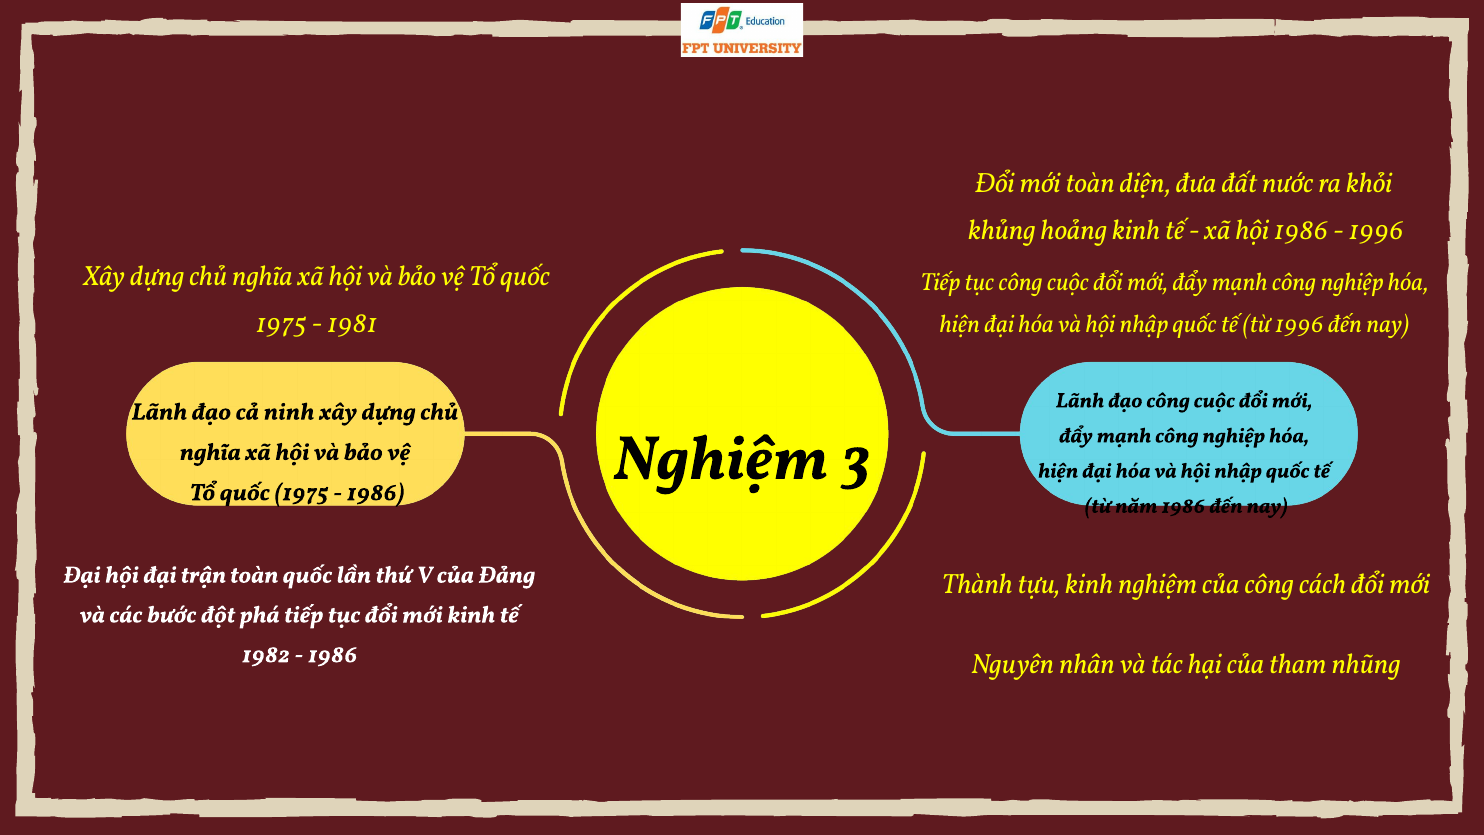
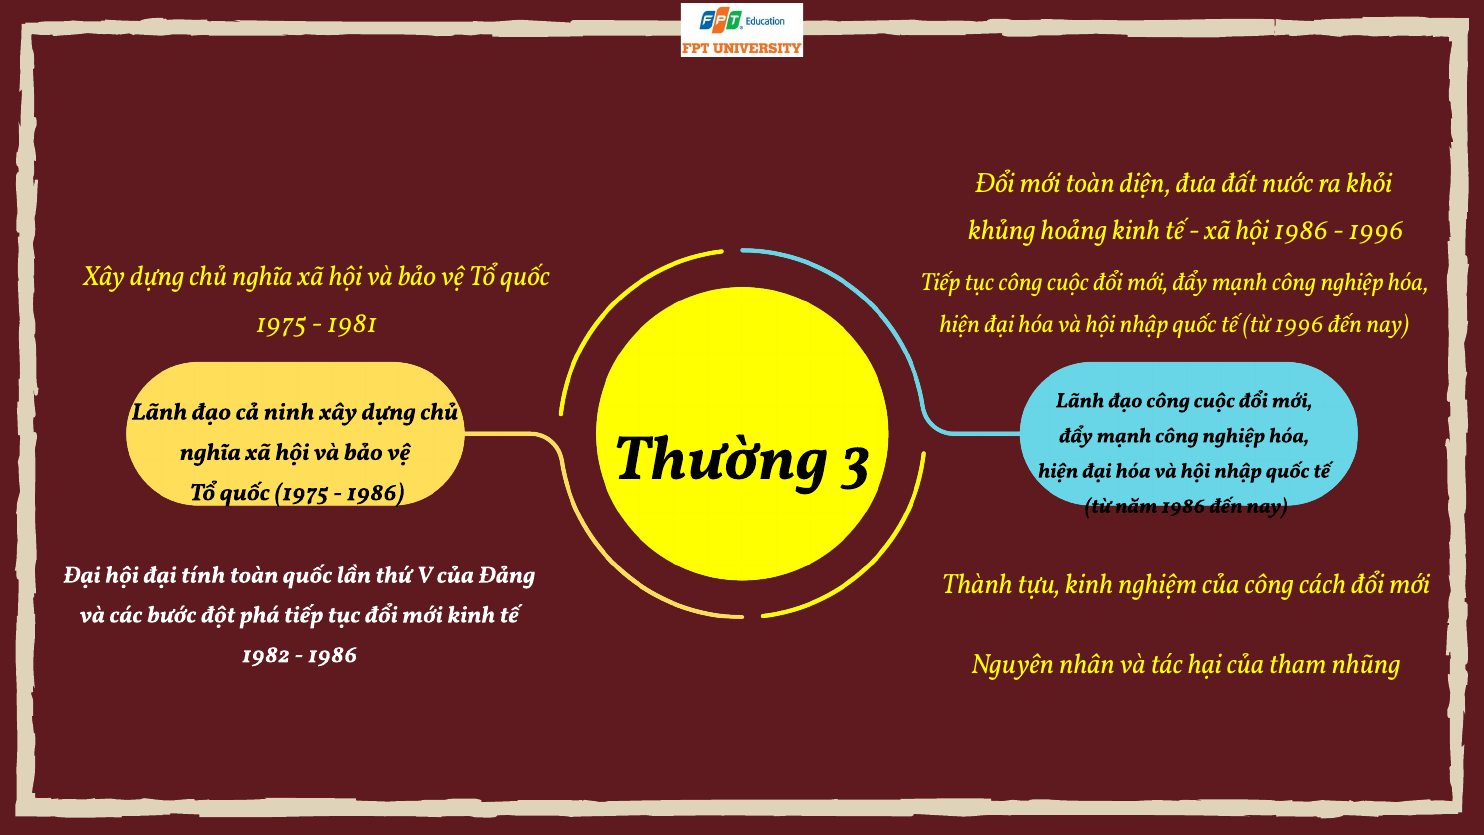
Nghiệm: Nghiệm -> Thường (720, 458)
trận: trận -> tính (203, 575)
